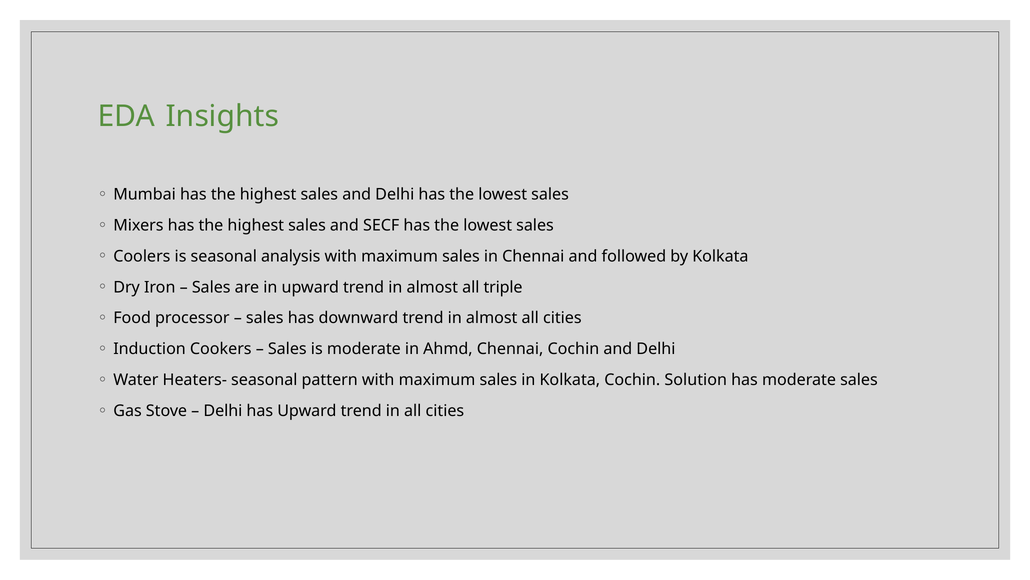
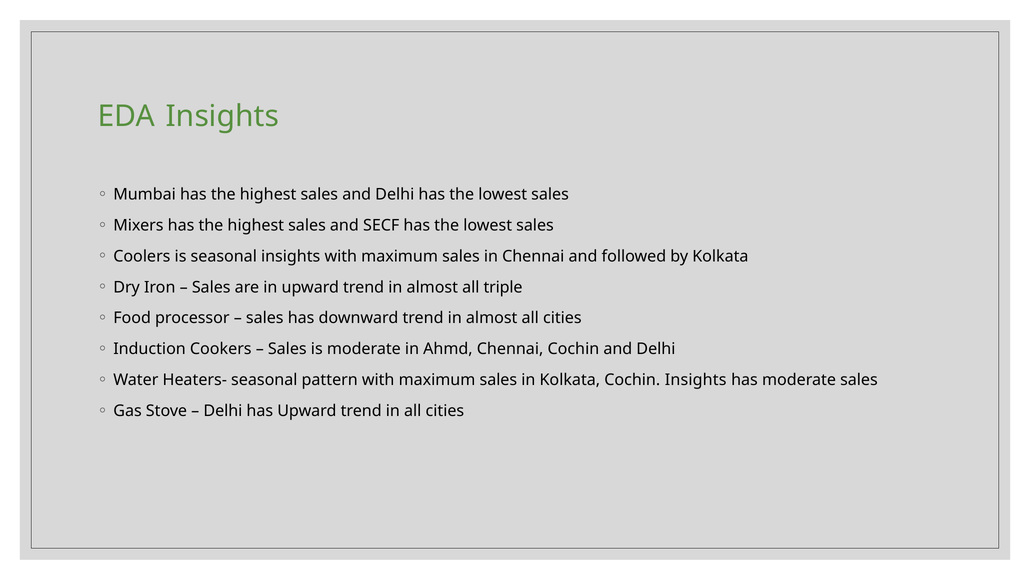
seasonal analysis: analysis -> insights (291, 256)
Cochin Solution: Solution -> Insights (696, 380)
